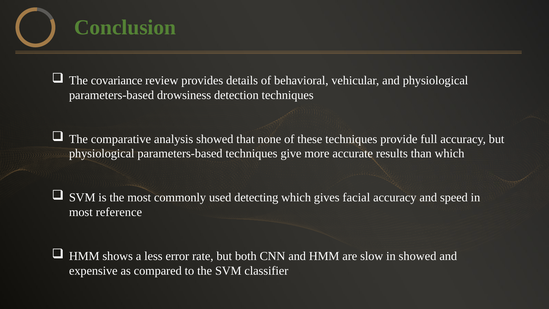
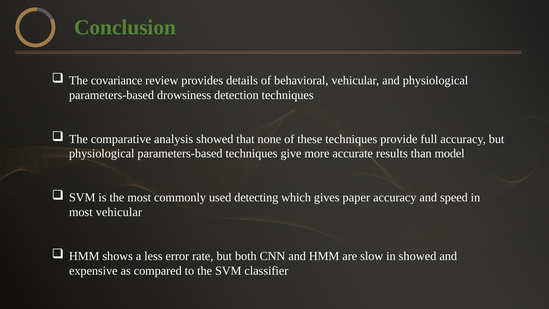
than which: which -> model (450, 154)
facial: facial -> paper (356, 197)
most reference: reference -> vehicular (119, 212)
